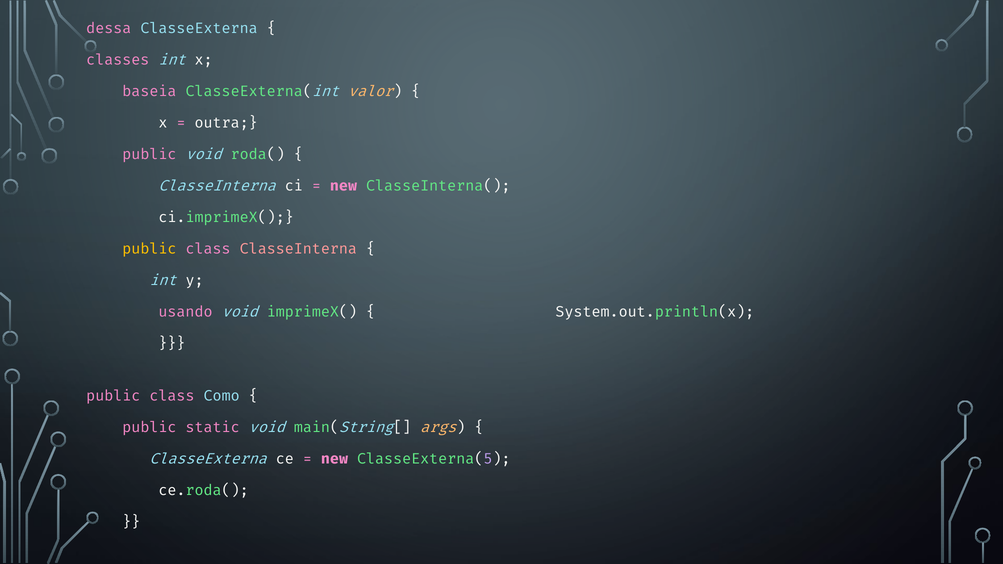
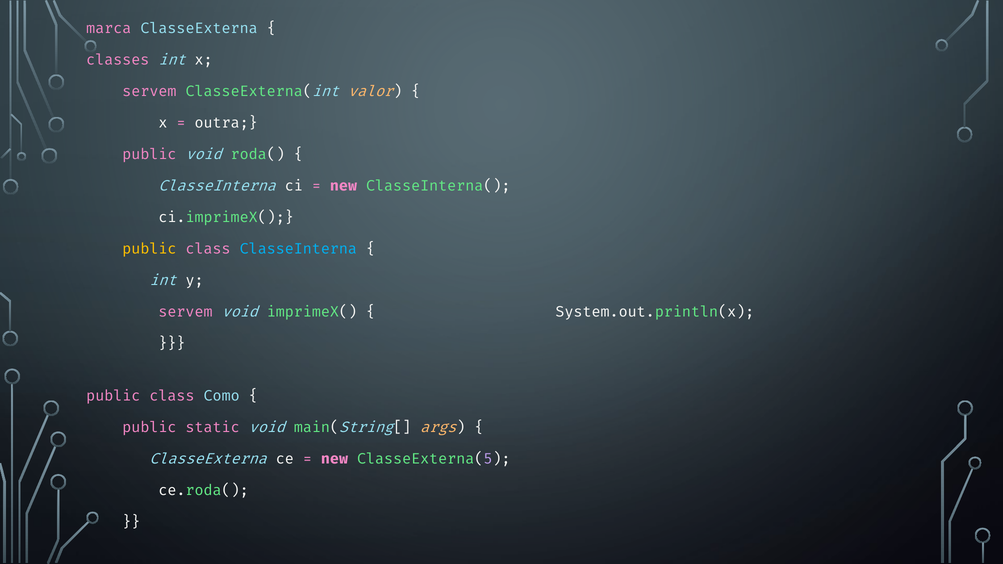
dessa: dessa -> marca (109, 28)
baseia: baseia -> servem (149, 91)
ClasseInterna colour: pink -> light blue (298, 249)
usando: usando -> servem (185, 312)
